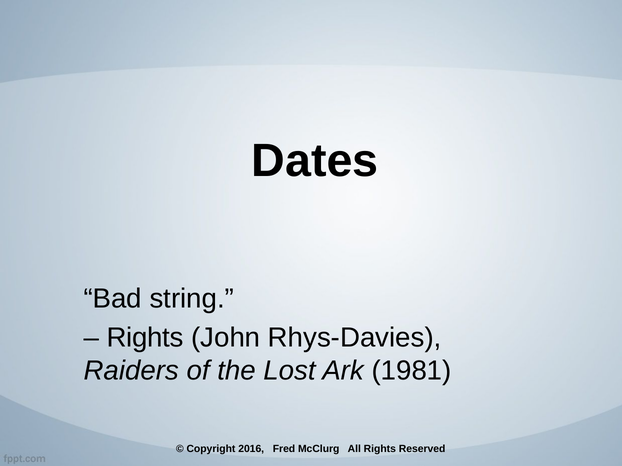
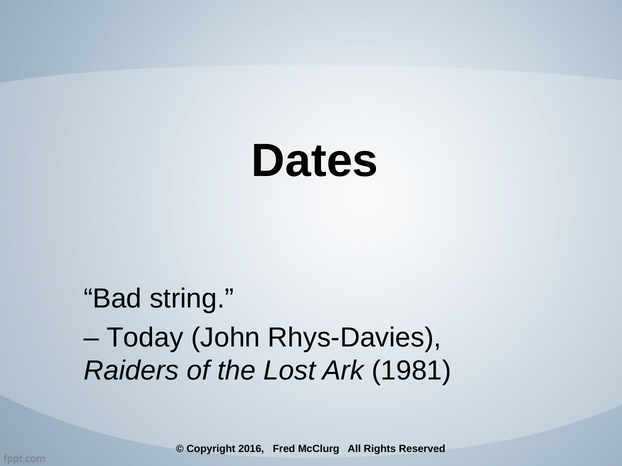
Rights: Rights -> Today (145, 338)
